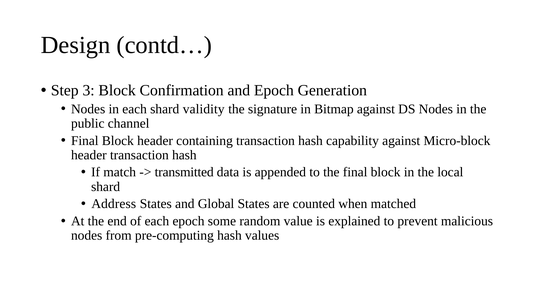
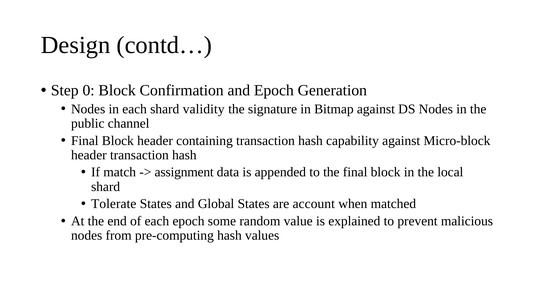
3: 3 -> 0 (89, 91)
transmitted: transmitted -> assignment (184, 173)
Address: Address -> Tolerate (114, 204)
counted: counted -> account (314, 204)
